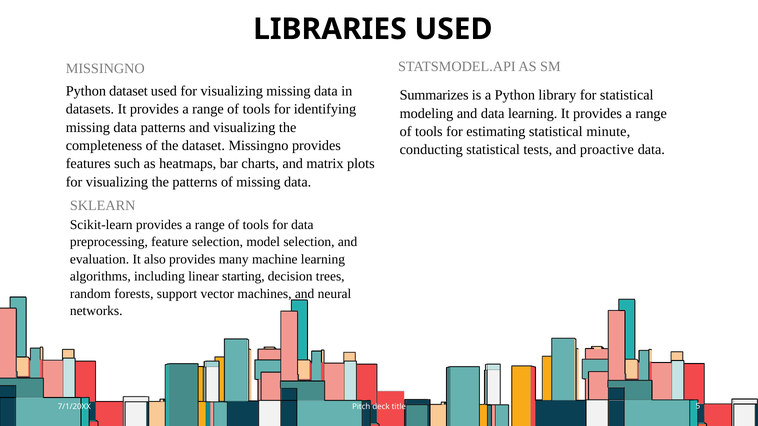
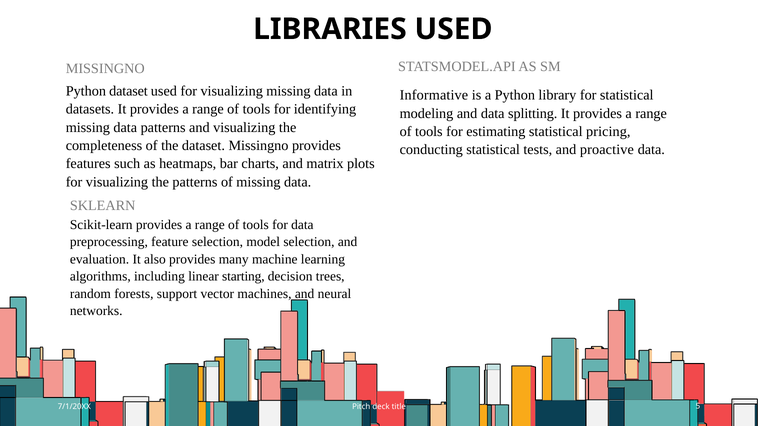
Summarizes: Summarizes -> Informative (434, 95)
data learning: learning -> splitting (533, 113)
minute: minute -> pricing (608, 132)
